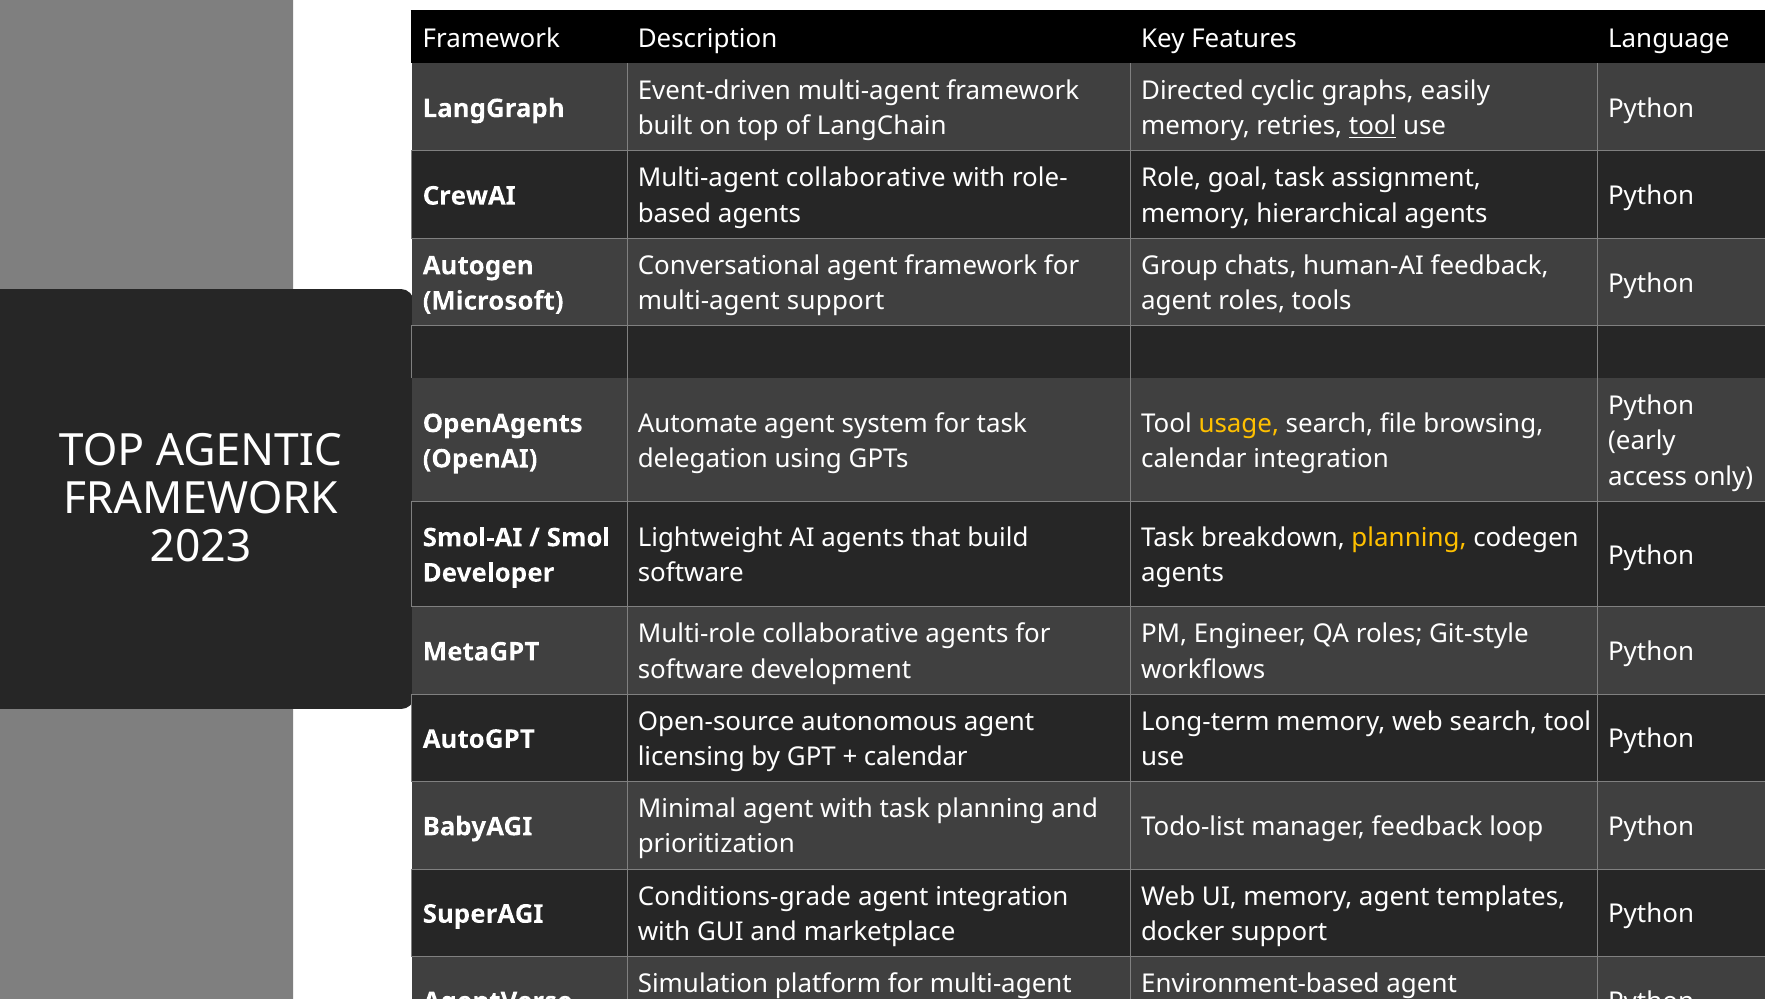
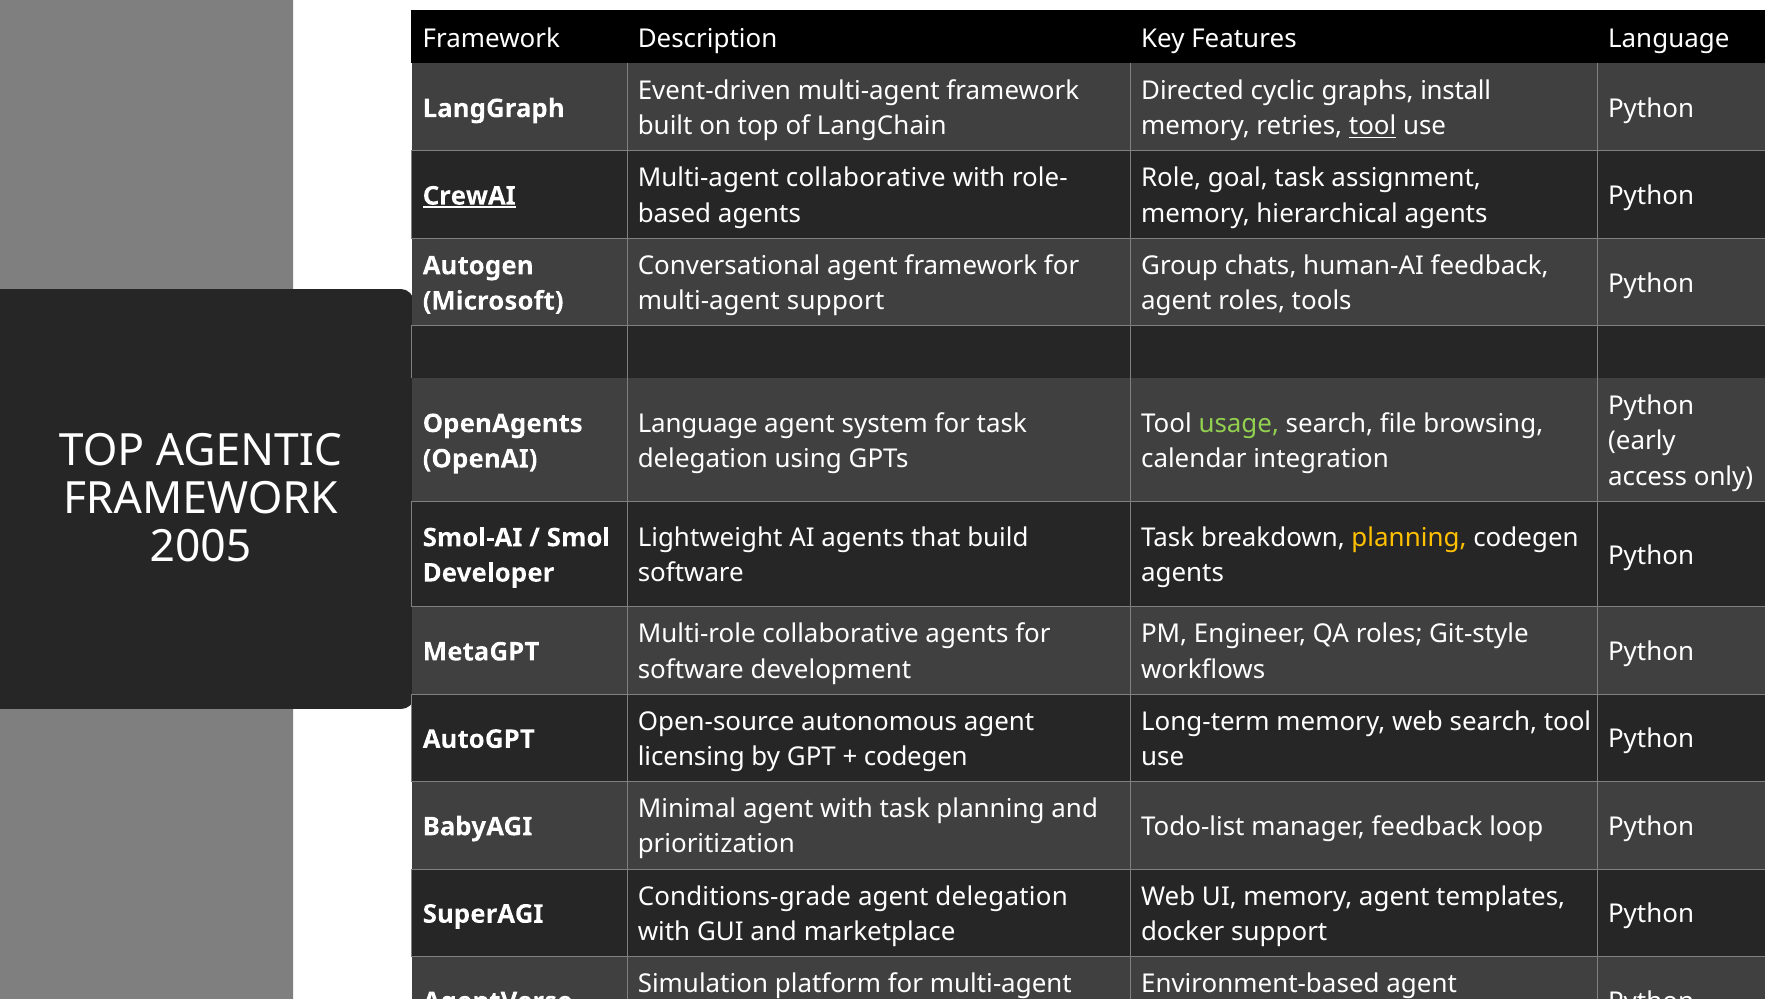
easily: easily -> install (1456, 91)
CrewAI underline: none -> present (469, 196)
Automate: Automate -> Language (698, 424)
usage colour: yellow -> light green (1239, 424)
2023: 2023 -> 2005 (200, 547)
calendar: calendar -> codegen (916, 757)
agent integration: integration -> delegation (1002, 897)
